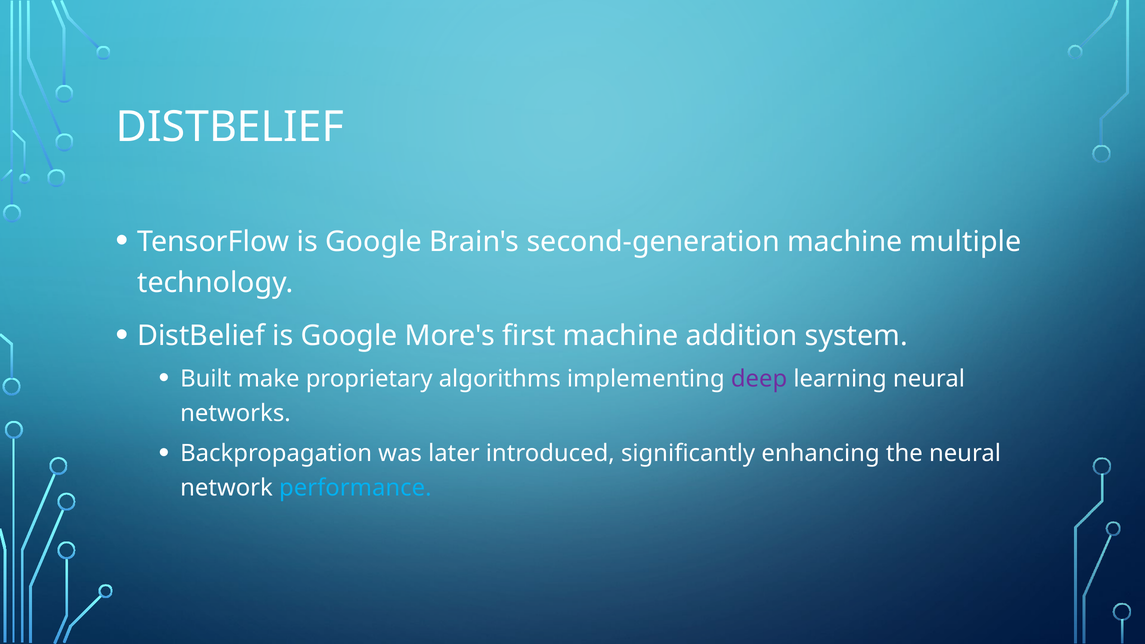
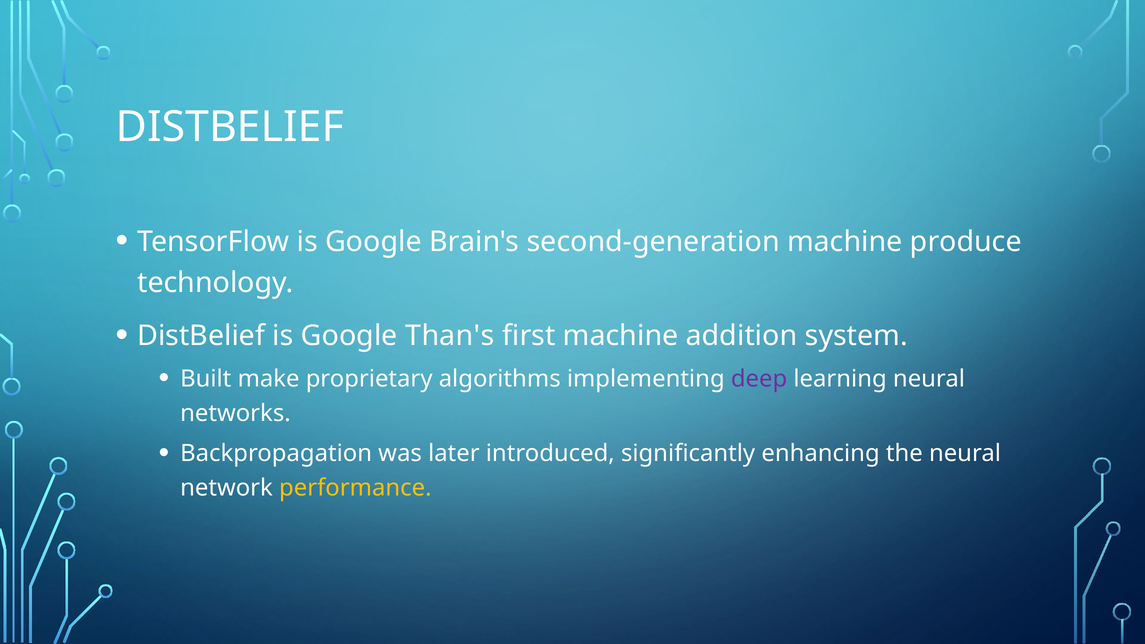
multiple: multiple -> produce (966, 242)
More's: More's -> Than's (450, 336)
performance colour: light blue -> yellow (355, 488)
